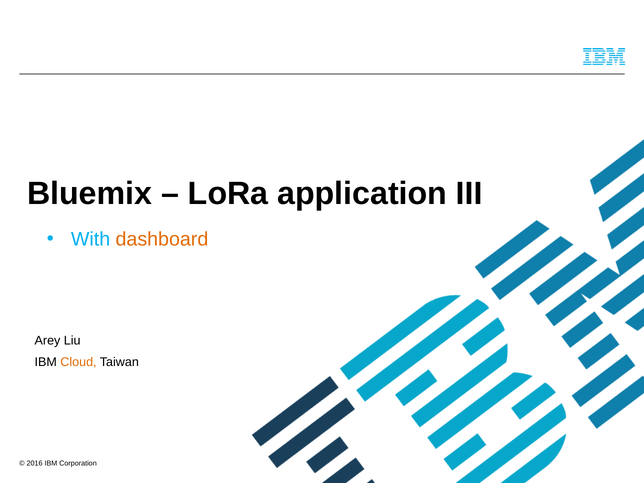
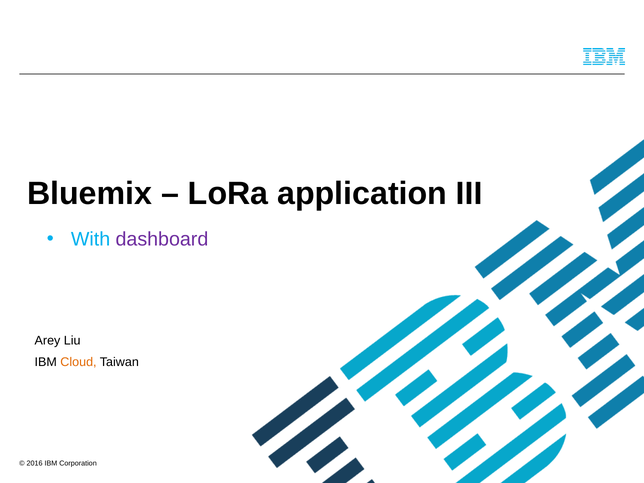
dashboard colour: orange -> purple (162, 239)
